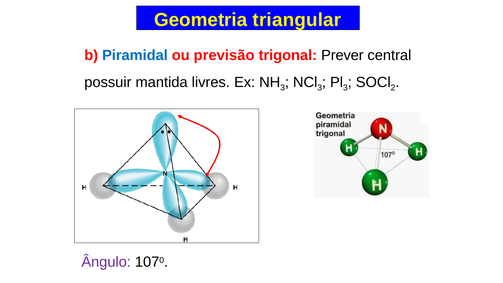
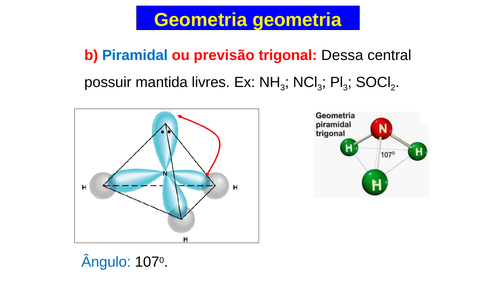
Geometria triangular: triangular -> geometria (297, 20)
Prever: Prever -> Dessa (342, 55)
Ângulo colour: purple -> blue (106, 262)
